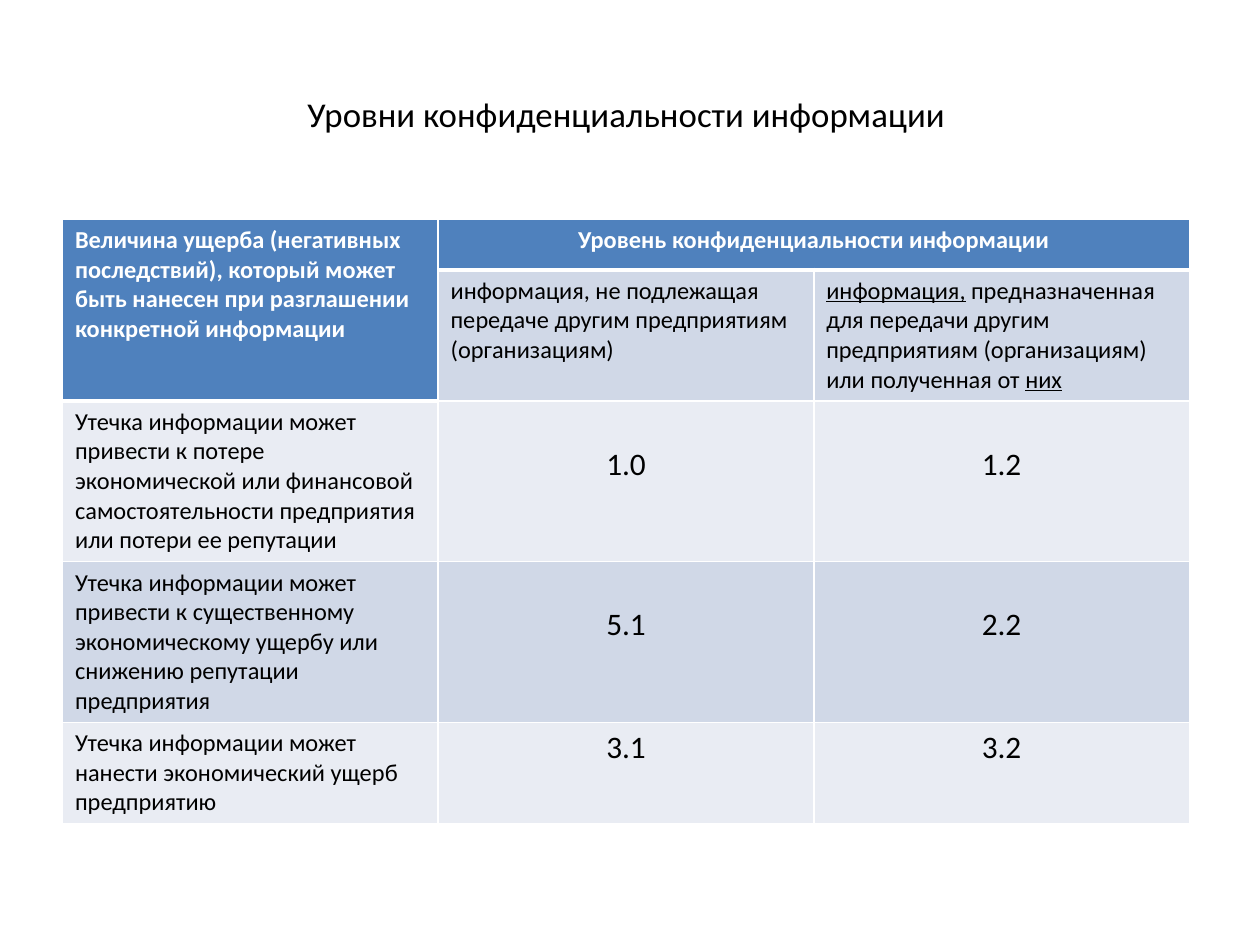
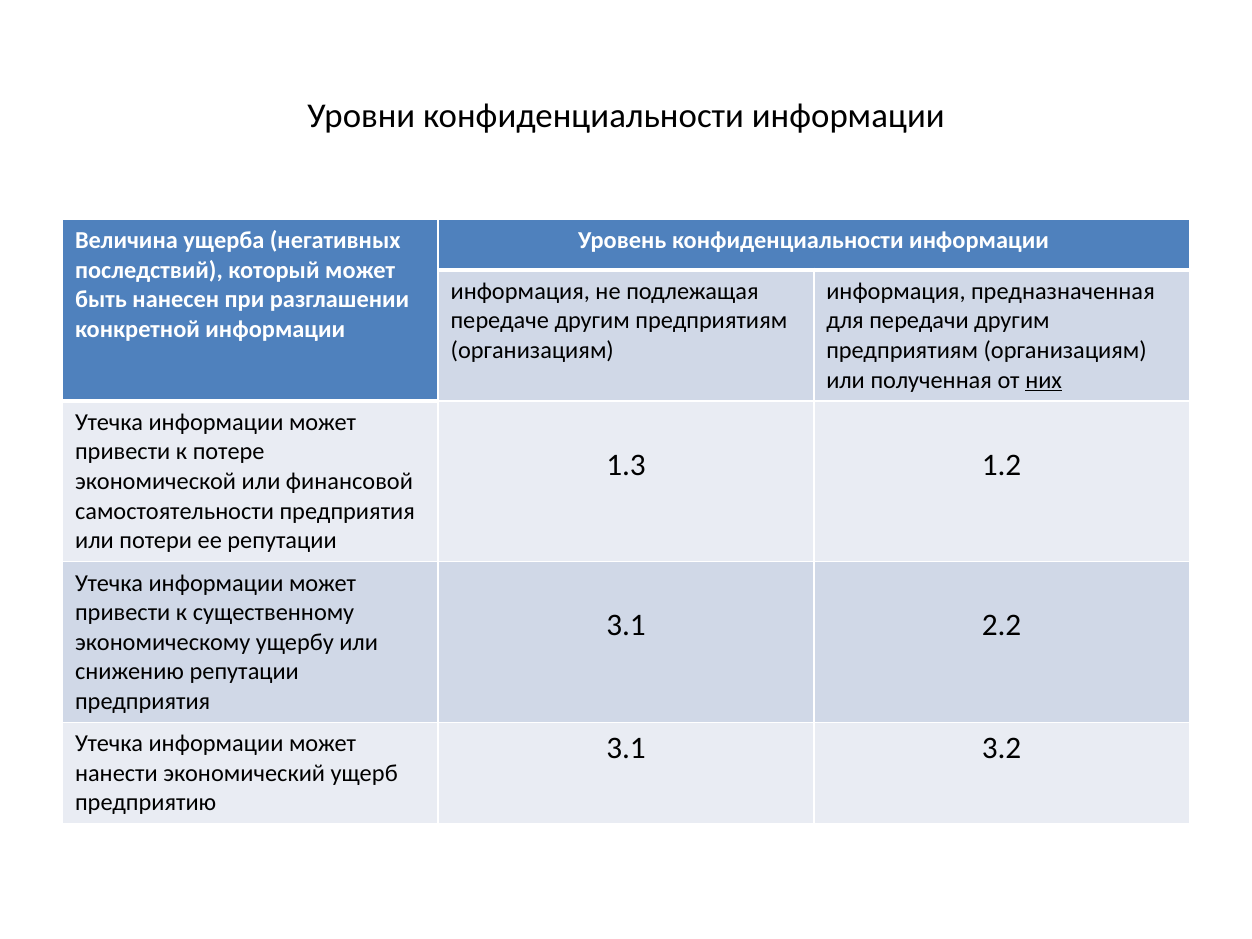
информация underline: present -> none (896, 291)
1.0: 1.0 -> 1.3 (626, 465)
5.1: 5.1 -> 3.1 (626, 626)
